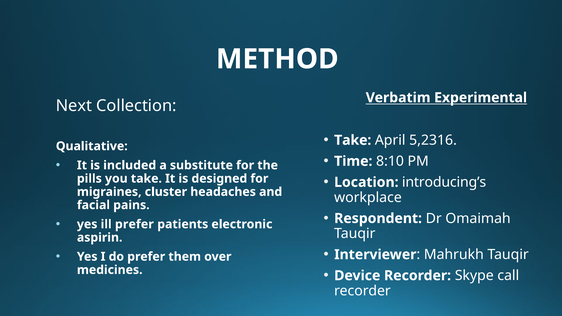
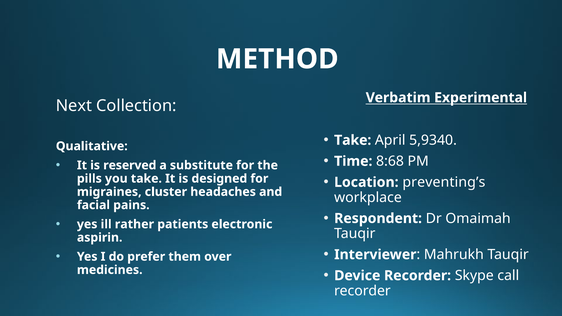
5,2316: 5,2316 -> 5,9340 (433, 140)
8:10: 8:10 -> 8:68 (390, 161)
included: included -> reserved (130, 165)
introducing’s: introducing’s -> preventing’s (444, 182)
ill prefer: prefer -> rather (134, 224)
